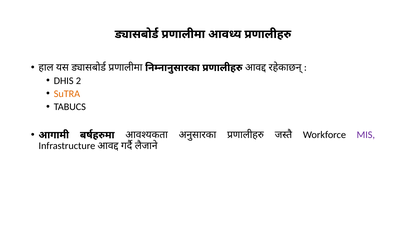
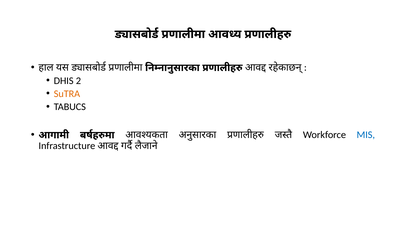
MIS colour: purple -> blue (366, 135)
